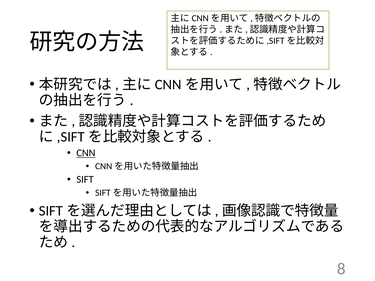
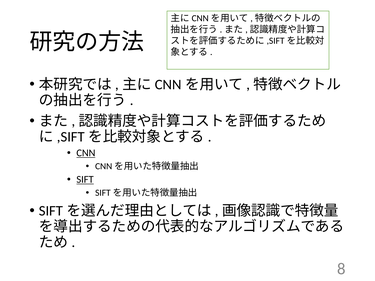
SIFT underline: none -> present (85, 180)
